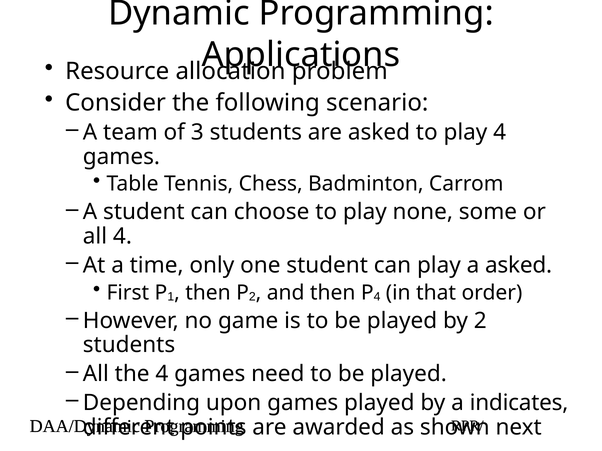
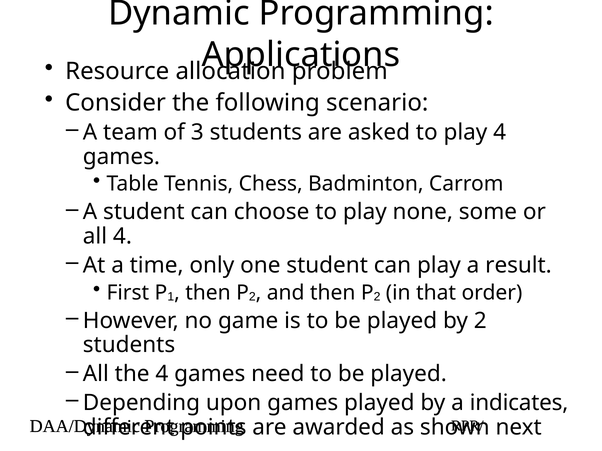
a asked: asked -> result (518, 266)
4: 4 -> 2 (377, 297)
